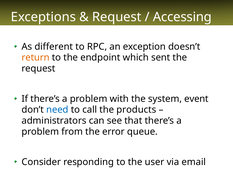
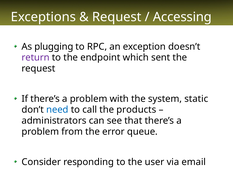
different: different -> plugging (54, 47)
return colour: orange -> purple (36, 57)
event: event -> static (196, 99)
